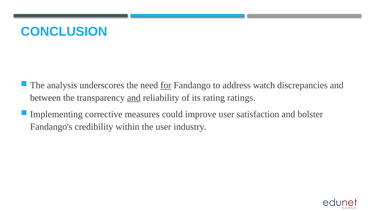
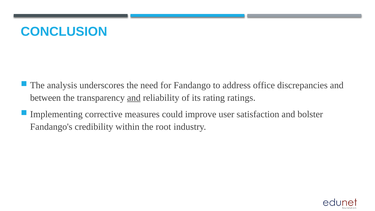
for underline: present -> none (166, 85)
watch: watch -> office (264, 85)
the user: user -> root (163, 127)
